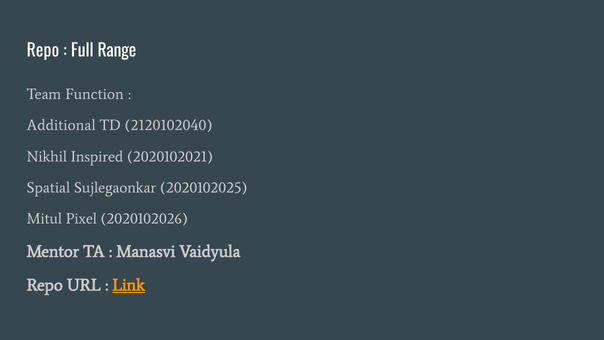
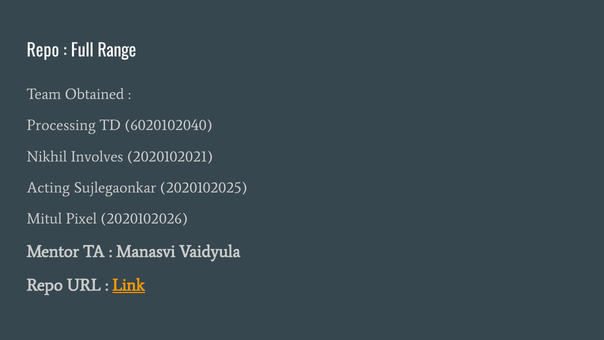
Function: Function -> Obtained (95, 94)
Additional: Additional -> Processing (61, 125)
2120102040: 2120102040 -> 6020102040 (169, 125)
Inspired: Inspired -> Involves (97, 157)
Spatial: Spatial -> Acting (48, 188)
